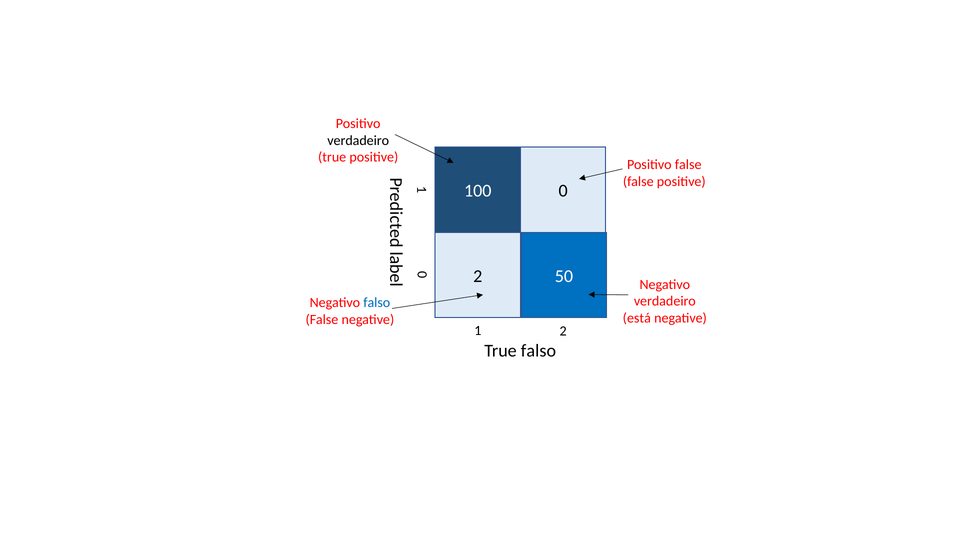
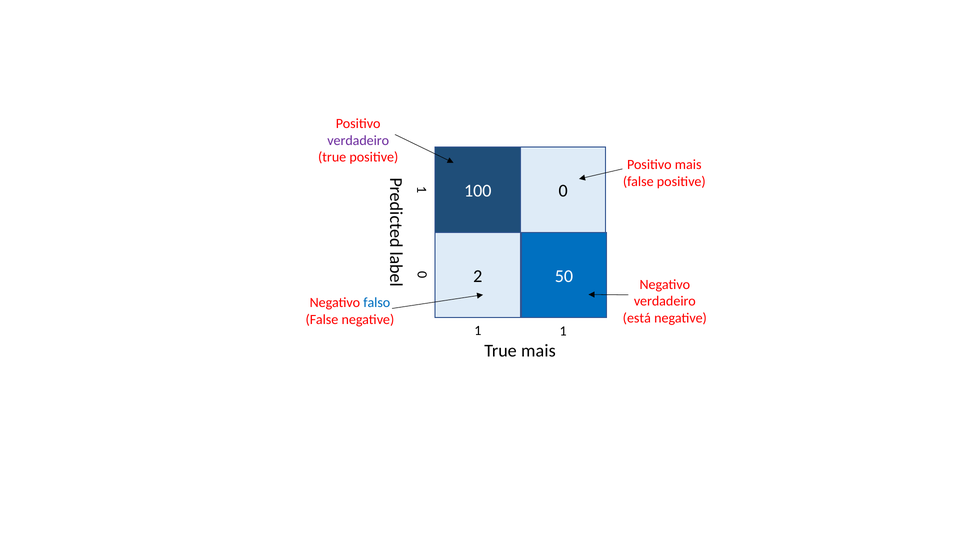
verdadeiro colour: black -> purple (358, 140)
Positivo false: false -> mais (688, 164)
1 2: 2 -> 1 (563, 331)
True falso: falso -> mais (538, 351)
